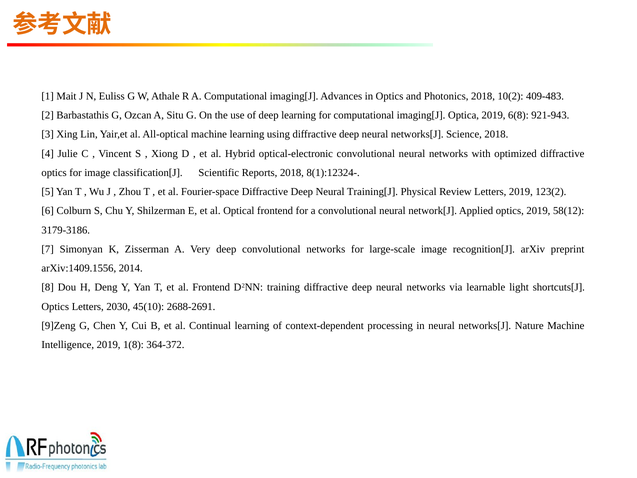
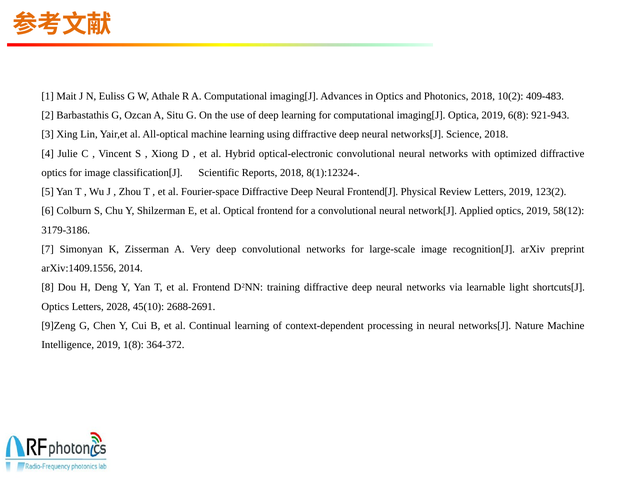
Training[J: Training[J -> Frontend[J (373, 192)
2030: 2030 -> 2028 (118, 306)
